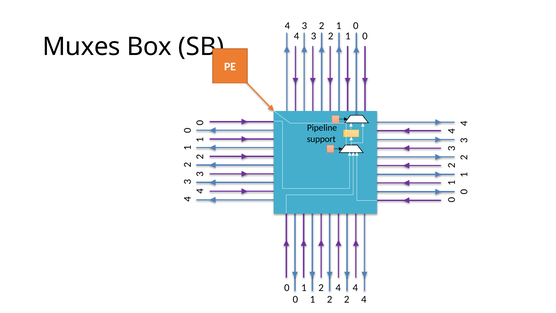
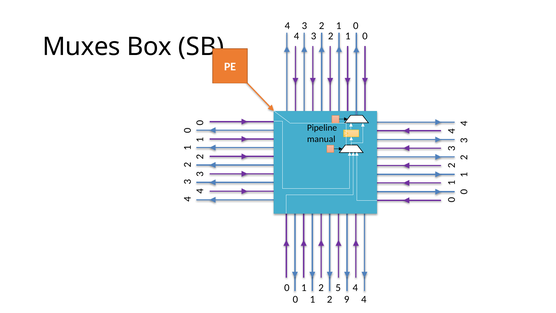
support: support -> manual (321, 139)
1 2 4: 4 -> 5 (338, 287)
2 2: 2 -> 9 (347, 299)
